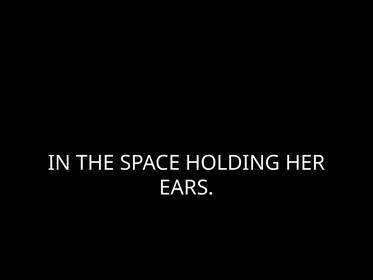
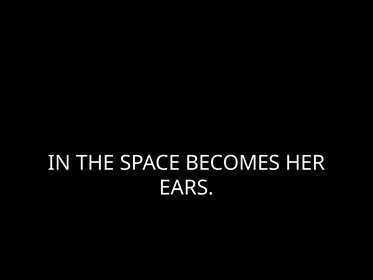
HOLDING: HOLDING -> BECOMES (233, 163)
